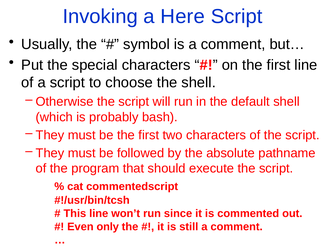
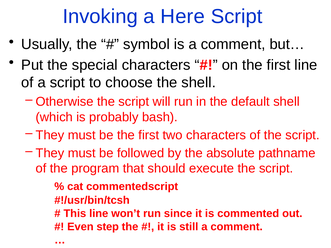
only: only -> step (108, 227)
